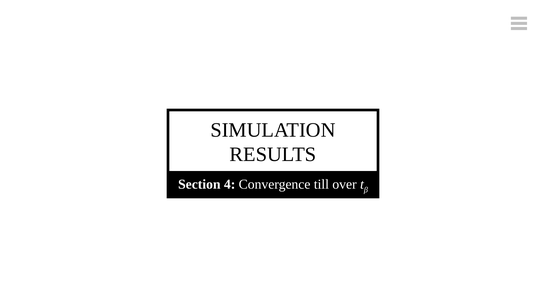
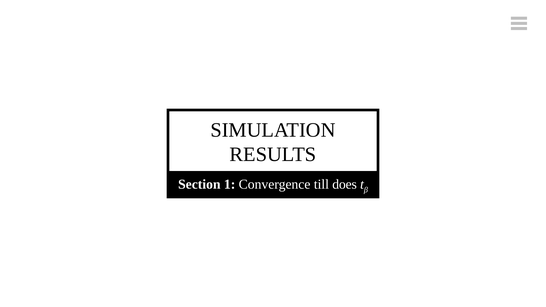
4: 4 -> 1 (230, 185)
over: over -> does (345, 185)
